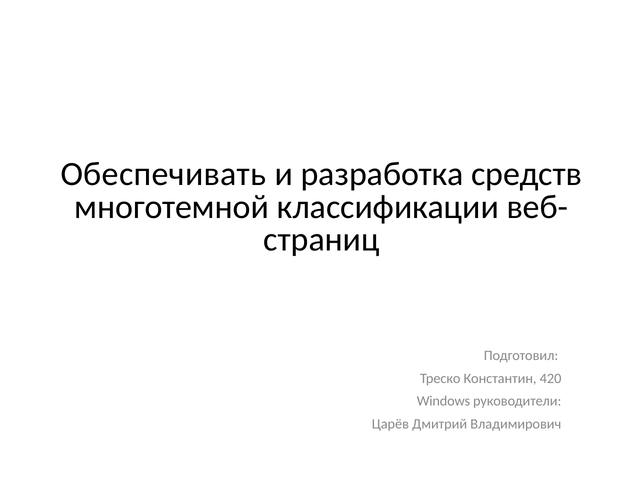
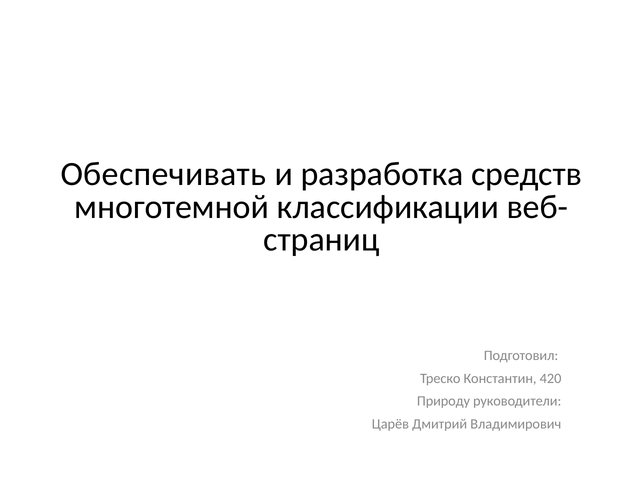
Windows: Windows -> Природу (443, 401)
